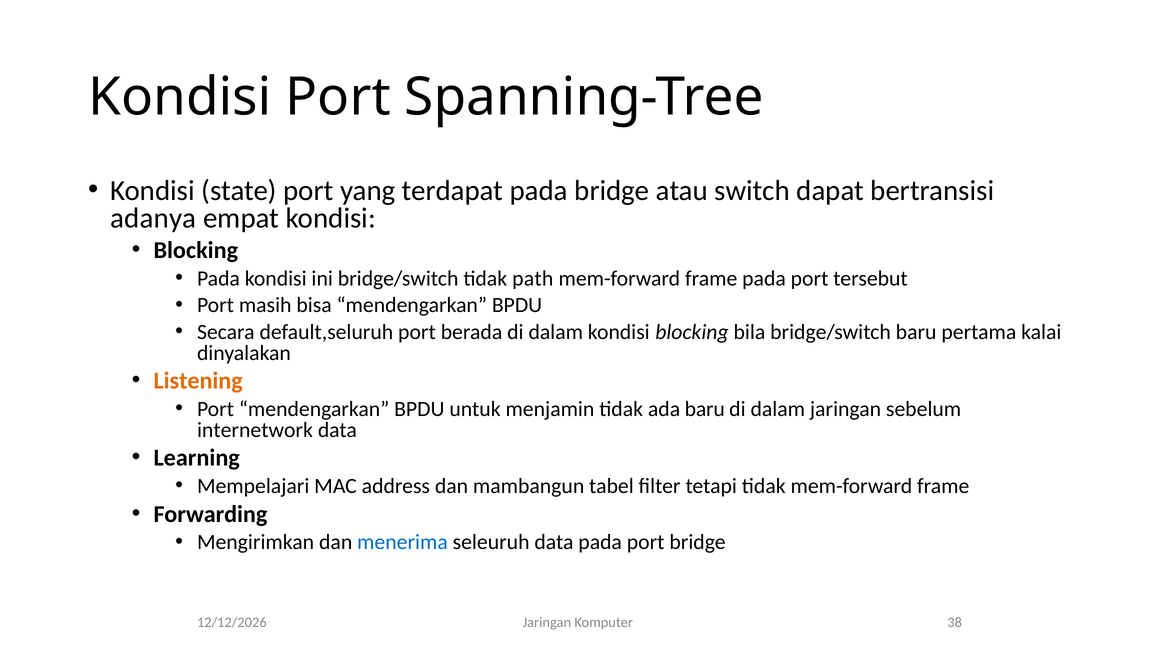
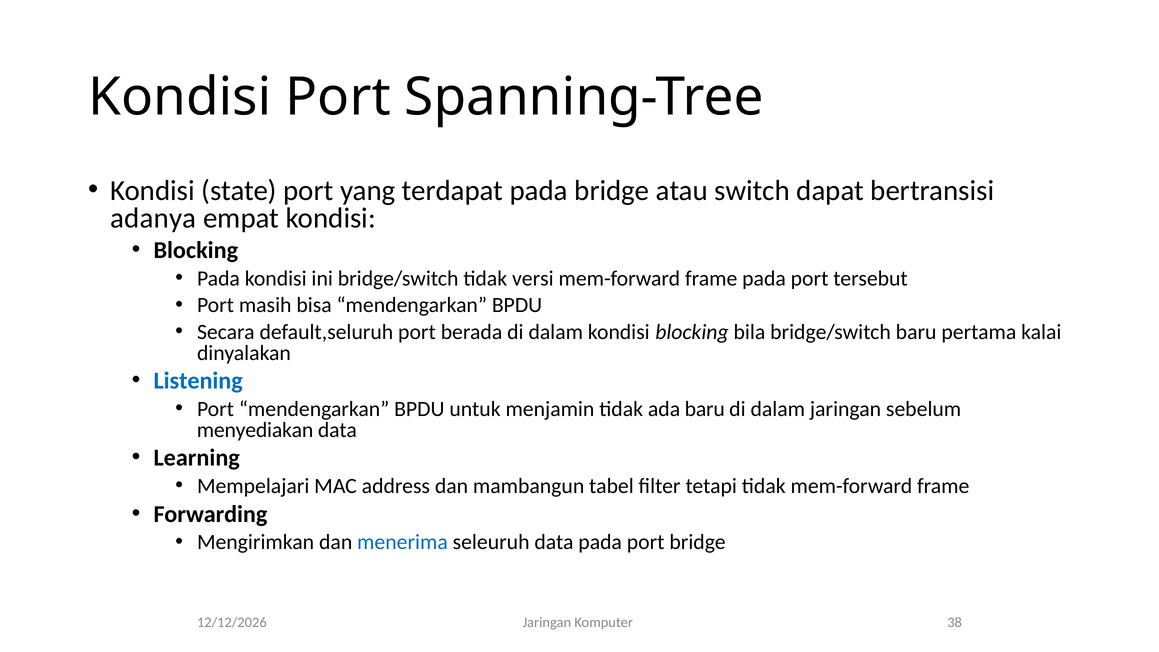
path: path -> versi (533, 278)
Listening colour: orange -> blue (198, 381)
internetwork: internetwork -> menyediakan (255, 430)
